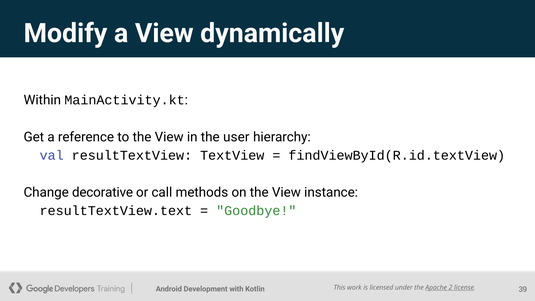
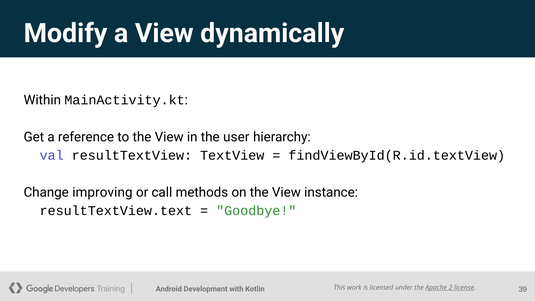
decorative: decorative -> improving (102, 192)
